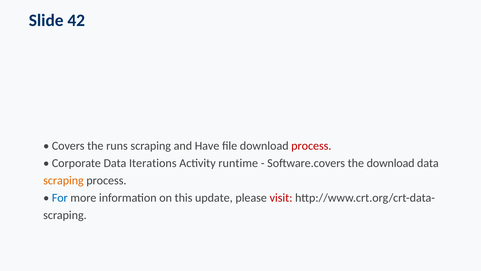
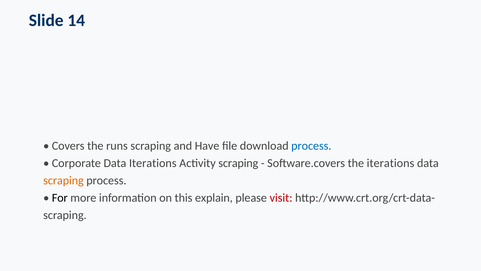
42: 42 -> 14 (76, 20)
process colour: red -> blue (311, 146)
Activity runtime: runtime -> scraping (238, 163)
the download: download -> iterations (391, 163)
For colour: blue -> black (60, 198)
update: update -> explain (214, 198)
